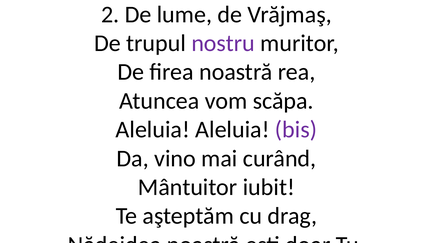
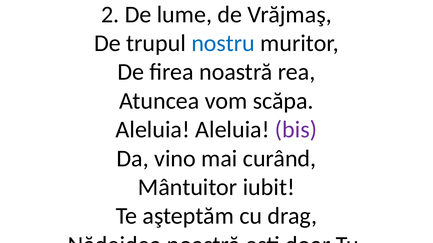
nostru colour: purple -> blue (223, 43)
